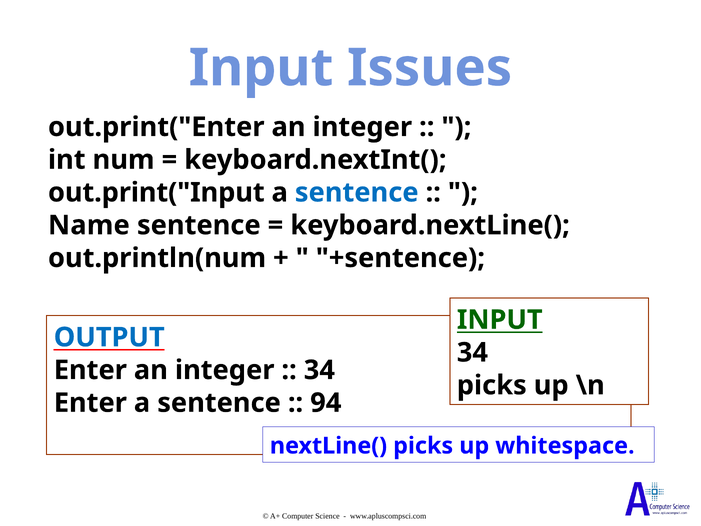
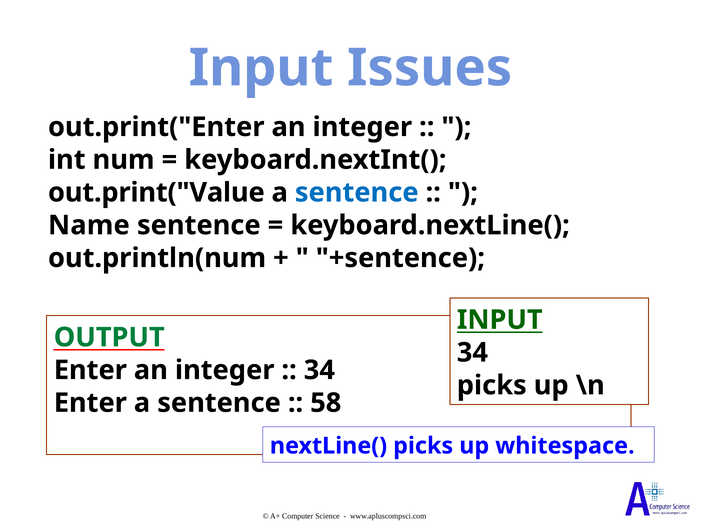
out.print("Input: out.print("Input -> out.print("Value (156, 192)
OUTPUT colour: blue -> green (109, 337)
94: 94 -> 58 (326, 403)
